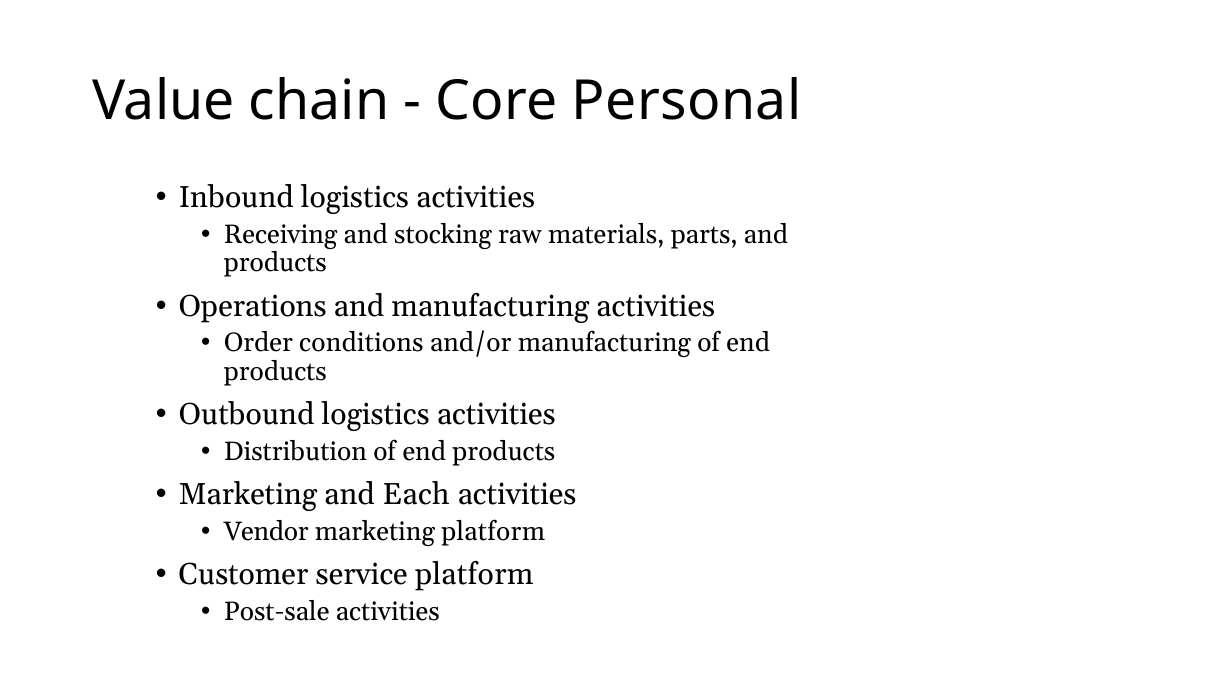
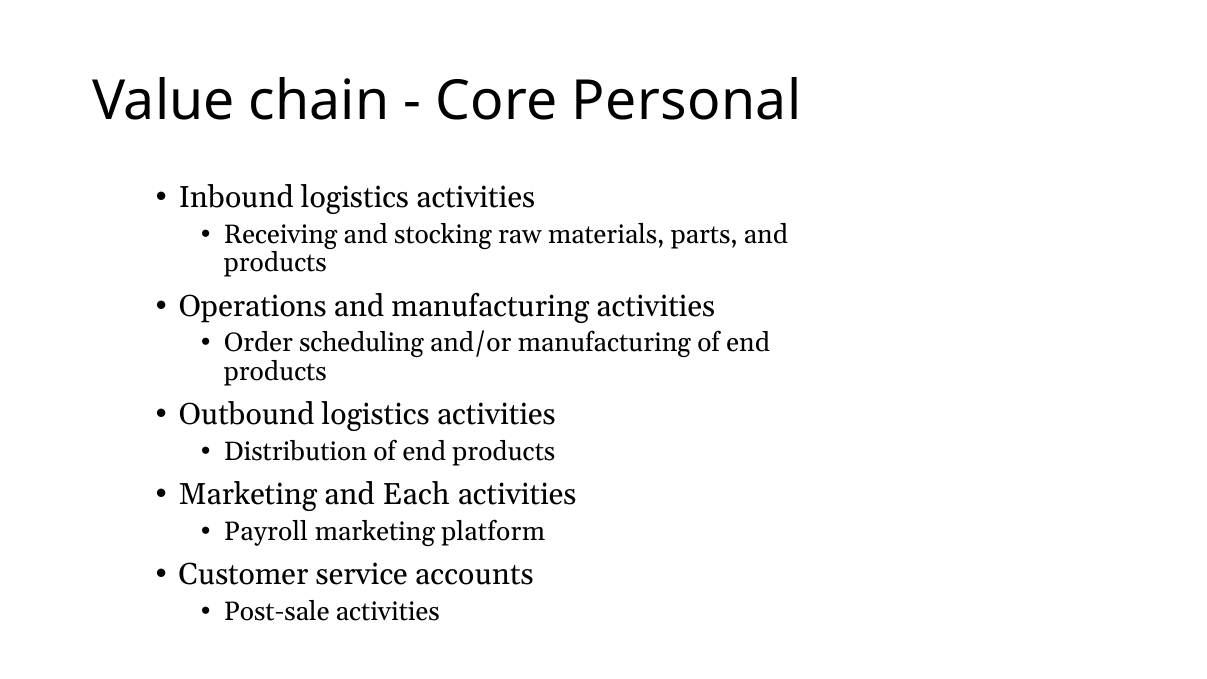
conditions: conditions -> scheduling (362, 343)
Vendor: Vendor -> Payroll (266, 532)
service platform: platform -> accounts (474, 575)
